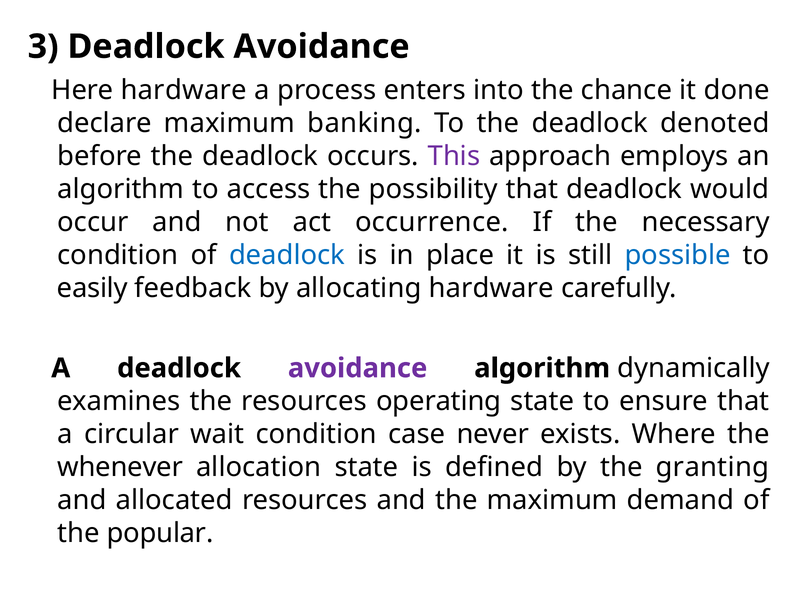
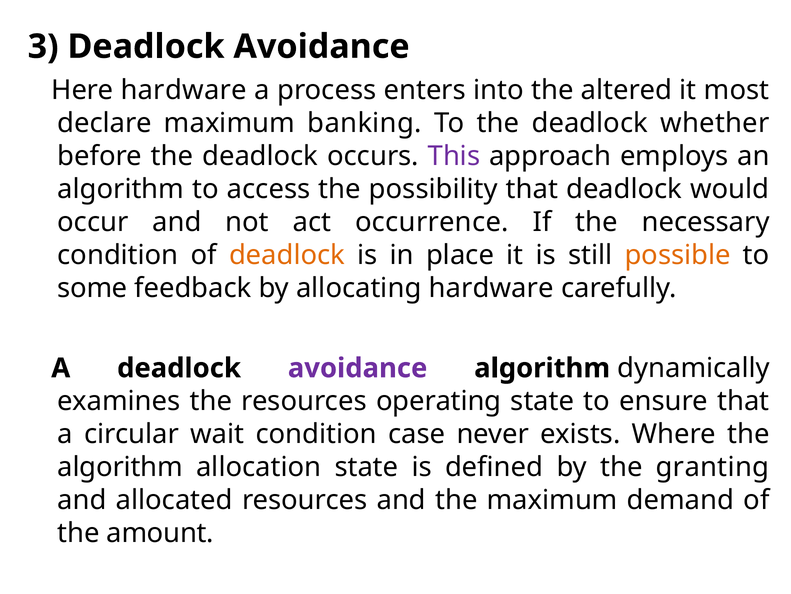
chance: chance -> altered (626, 90)
done: done -> most (737, 90)
denoted: denoted -> whether (715, 123)
deadlock colour: blue -> orange (287, 255)
possible colour: blue -> orange (678, 255)
easily: easily -> some (92, 288)
whenever: whenever -> algorithm (120, 467)
popular: popular -> amount (160, 532)
